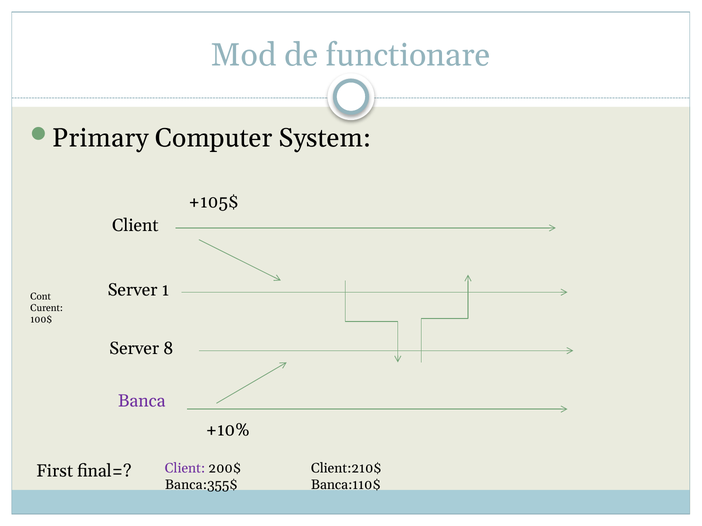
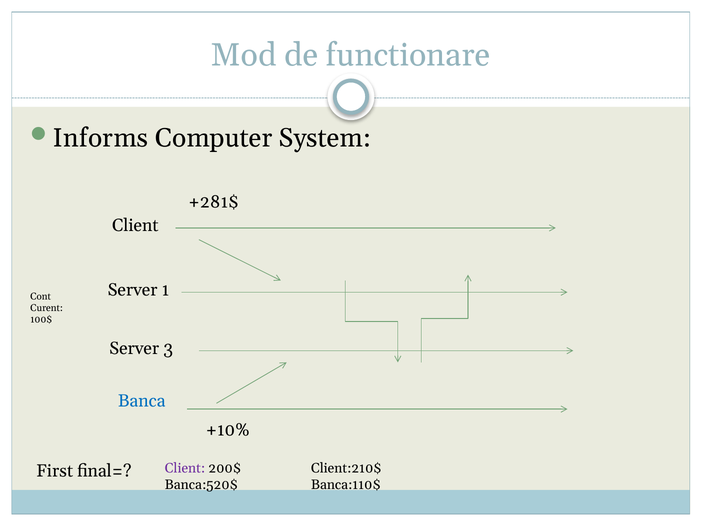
Primary: Primary -> Informs (101, 138)
+105$: +105$ -> +281$ (214, 202)
8: 8 -> 3 (168, 349)
Banca colour: purple -> blue (142, 401)
Banca:355$: Banca:355$ -> Banca:520$ (201, 485)
